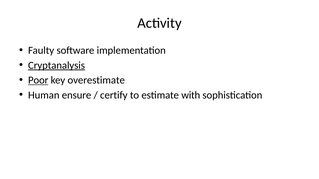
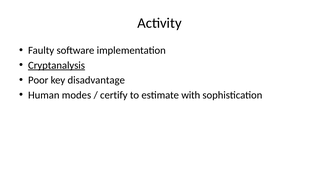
Poor underline: present -> none (38, 80)
overestimate: overestimate -> disadvantage (96, 80)
ensure: ensure -> modes (77, 95)
